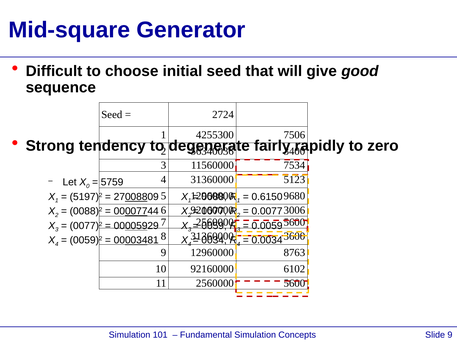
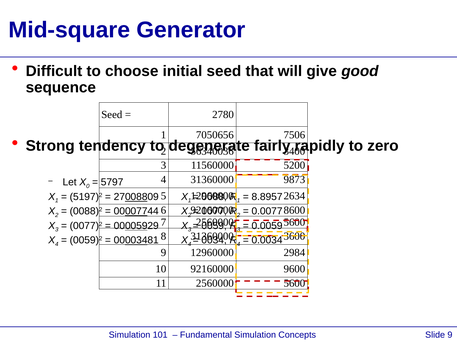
2724: 2724 -> 2780 (223, 115)
4255300: 4255300 -> 7050656 (215, 135)
7534: 7534 -> 5200 (294, 166)
5123: 5123 -> 9873 (294, 180)
5759: 5759 -> 5797 (112, 183)
9680: 9680 -> 2634 (294, 196)
0.6150: 0.6150 -> 8.8957 (267, 197)
3006: 3006 -> 8600 (294, 211)
8763: 8763 -> 2984 (294, 253)
6102: 6102 -> 9600 (294, 270)
